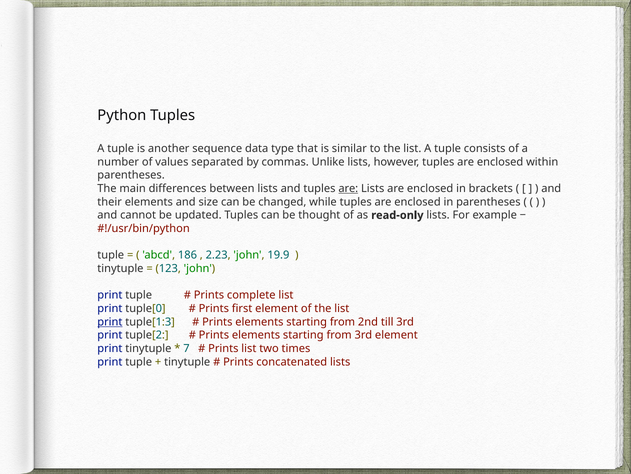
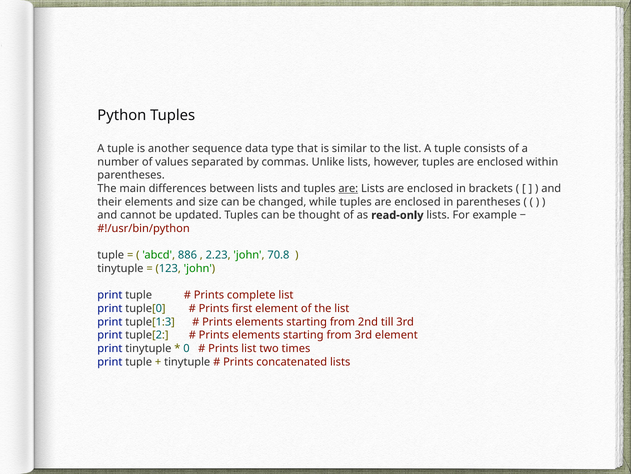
186: 186 -> 886 (187, 255)
19.9: 19.9 -> 70.8 (278, 255)
print underline: present -> none (110, 321)
7: 7 -> 0 (186, 348)
